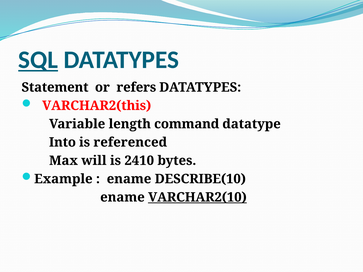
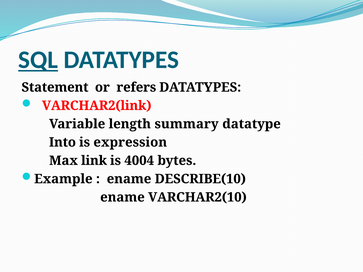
VARCHAR2(this: VARCHAR2(this -> VARCHAR2(link (97, 106)
command: command -> summary (187, 124)
referenced: referenced -> expression (130, 142)
will: will -> link (94, 161)
2410: 2410 -> 4004 (139, 161)
VARCHAR2(10 underline: present -> none (197, 197)
